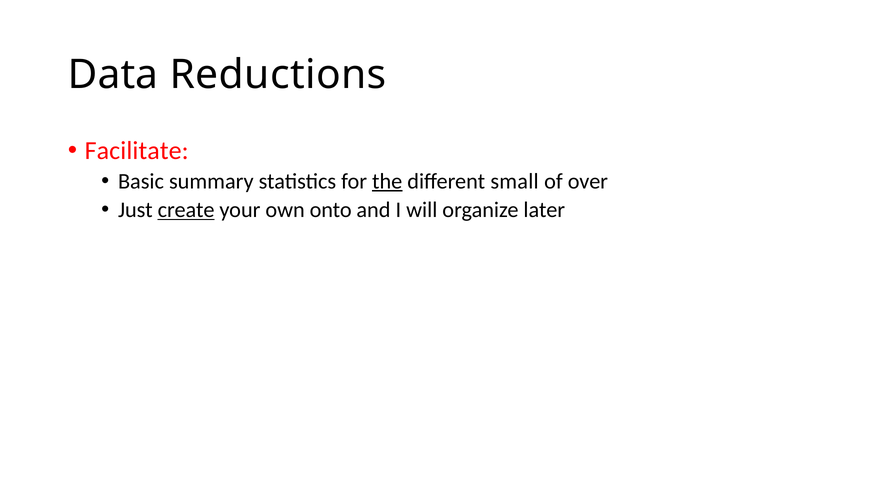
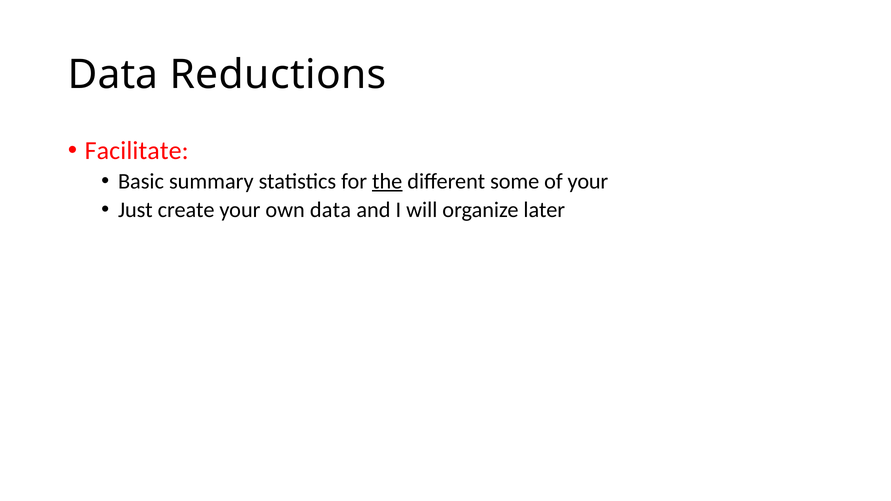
small: small -> some (515, 181)
of over: over -> your (588, 181)
create underline: present -> none (186, 210)
own onto: onto -> data (331, 210)
